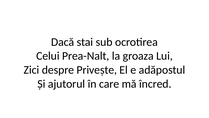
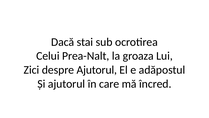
despre Privește: Privește -> Ajutorul (97, 70)
